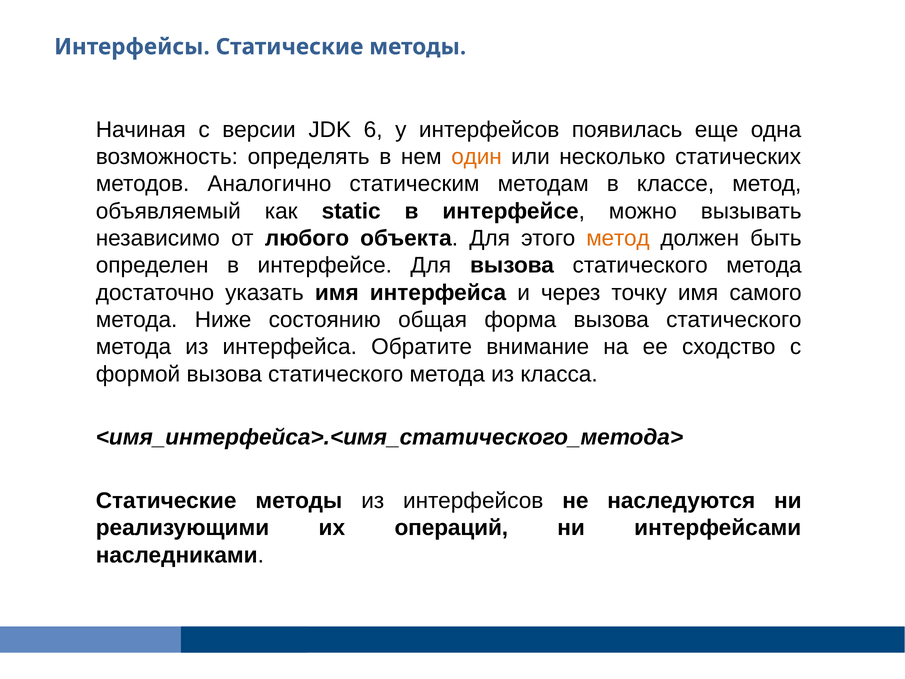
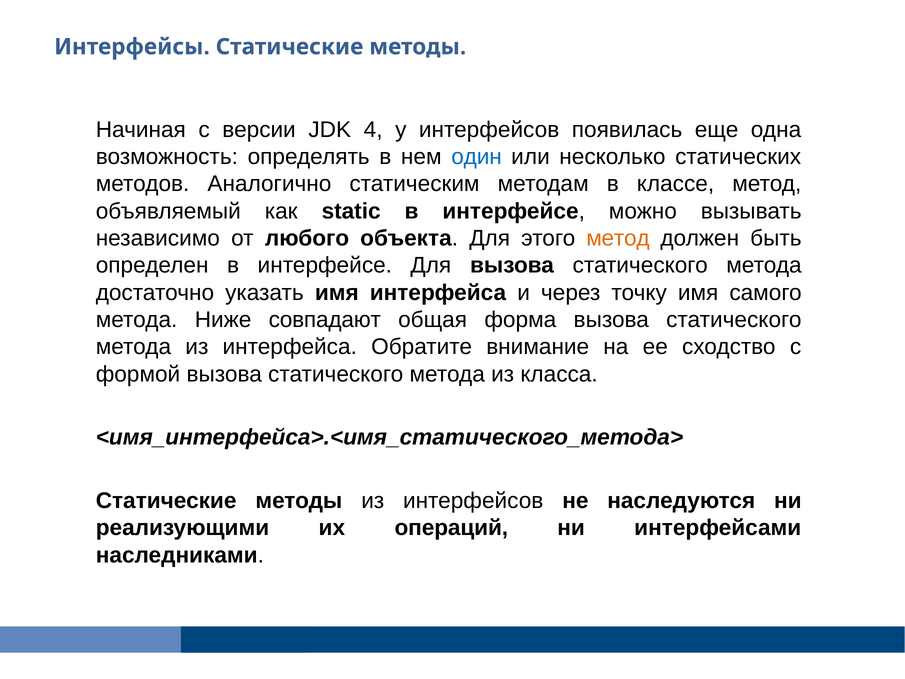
6: 6 -> 4 (373, 130)
один colour: orange -> blue (477, 157)
состоянию: состоянию -> совпадают (325, 320)
